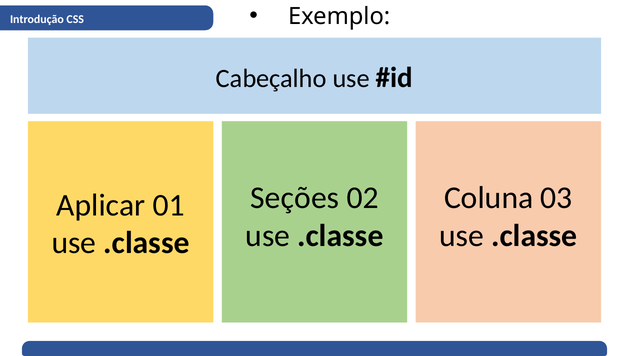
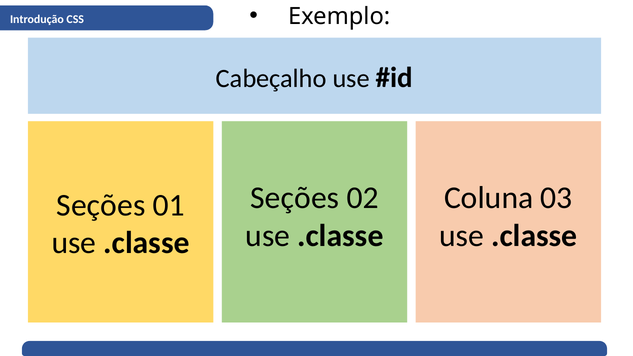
Aplicar: Aplicar -> Seções (101, 205)
